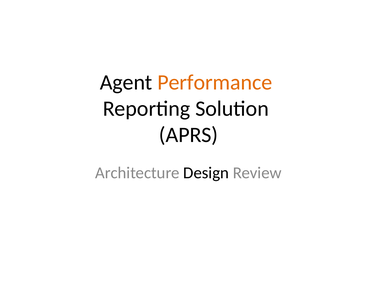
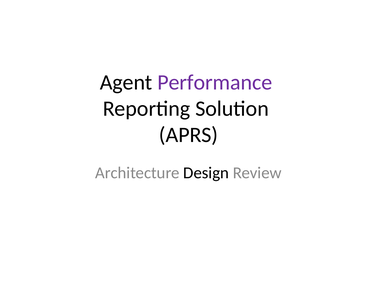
Performance colour: orange -> purple (215, 83)
